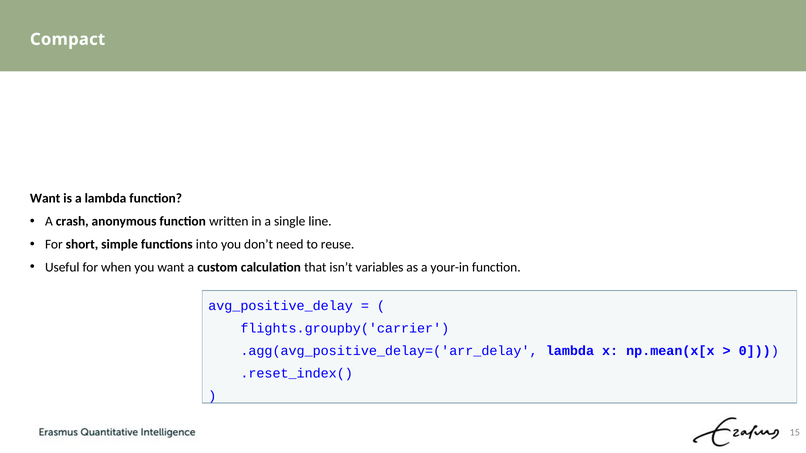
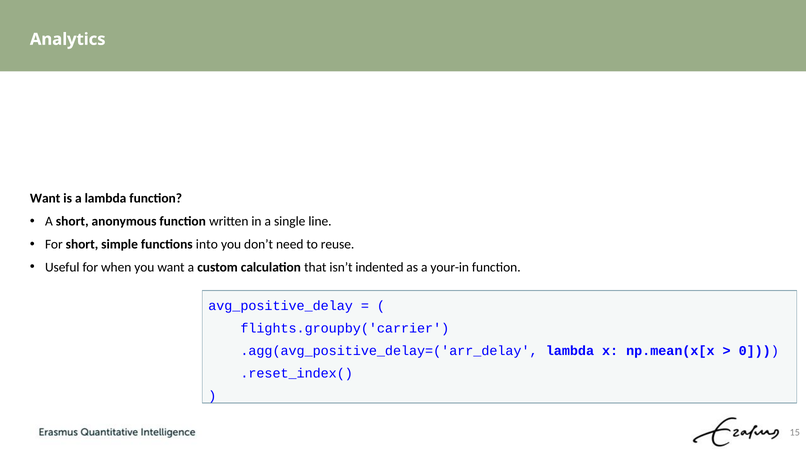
Compact: Compact -> Analytics (68, 39)
A crash: crash -> short (72, 222)
variables: variables -> indented (380, 267)
